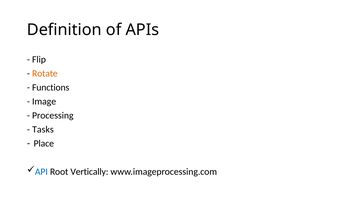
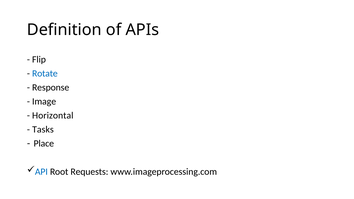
Rotate colour: orange -> blue (45, 73)
Functions: Functions -> Response (51, 88)
Processing: Processing -> Horizontal (53, 116)
Vertically: Vertically -> Requests (89, 172)
